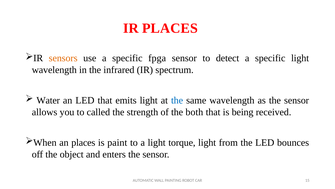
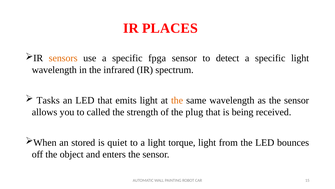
Water: Water -> Tasks (48, 100)
the colour: blue -> orange (177, 100)
both: both -> plug (194, 112)
an places: places -> stored (83, 142)
paint: paint -> quiet (117, 142)
